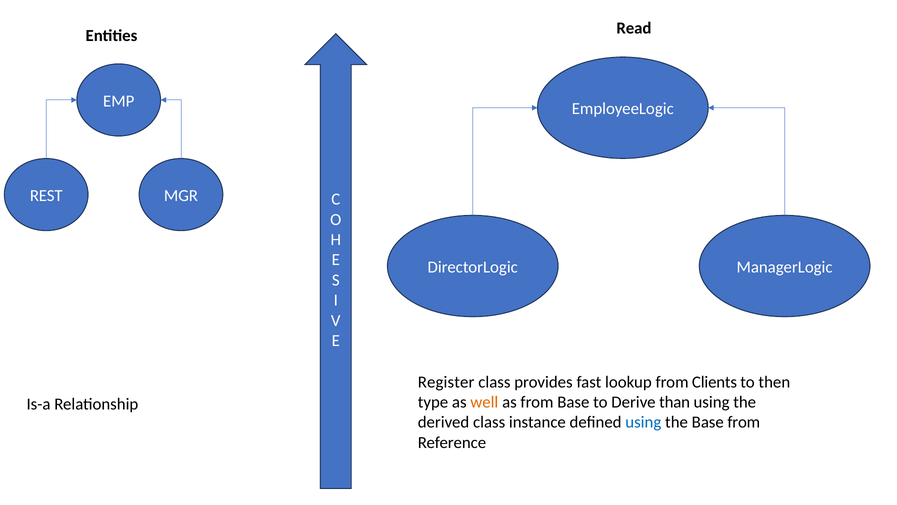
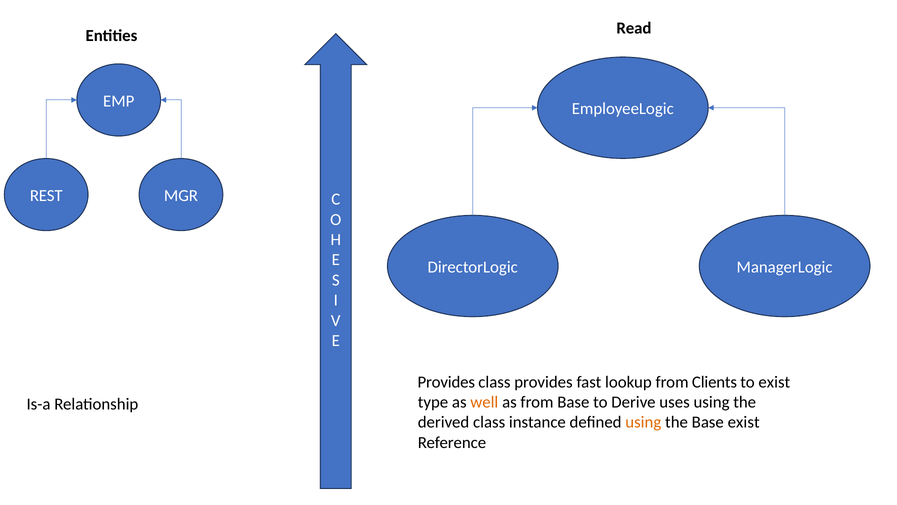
Register: Register -> Provides (446, 382)
to then: then -> exist (774, 382)
than: than -> uses (675, 402)
using colour: blue -> orange (643, 422)
Base from: from -> exist (744, 422)
